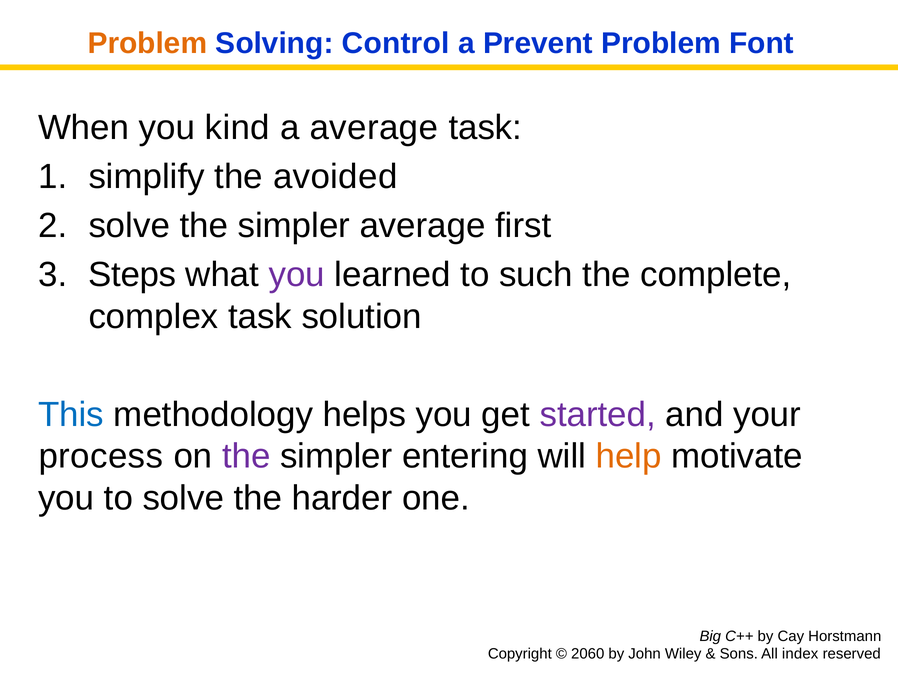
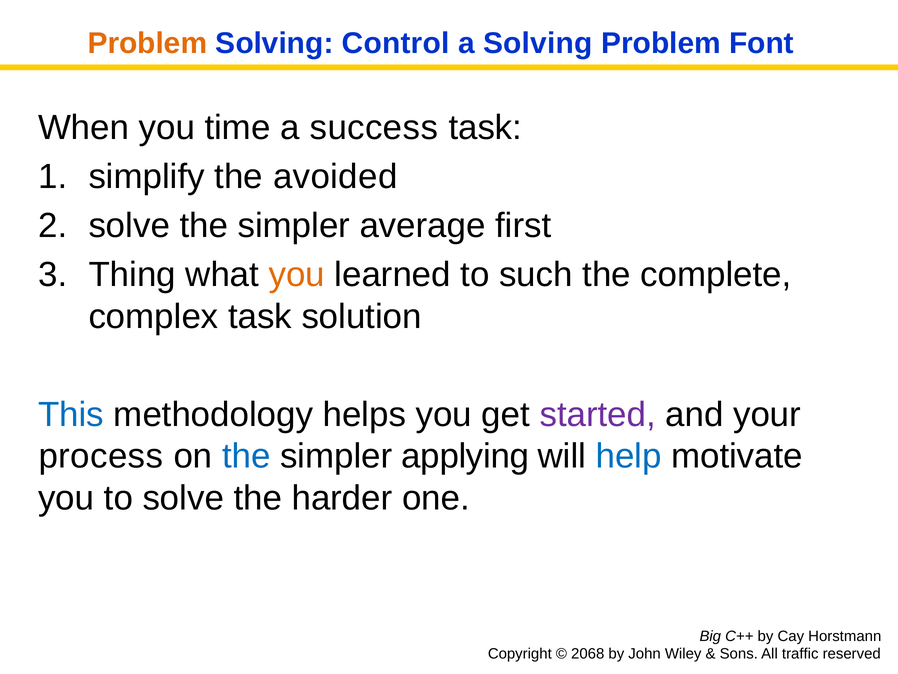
a Prevent: Prevent -> Solving (538, 43)
kind: kind -> time (237, 128)
a average: average -> success (374, 128)
Steps: Steps -> Thing (132, 274)
you colour: purple -> orange (297, 274)
the colour: purple -> blue (246, 456)
entering: entering -> applying (465, 456)
help colour: orange -> blue (629, 456)
2060: 2060 -> 2068 (588, 654)
index: index -> traffic (800, 654)
